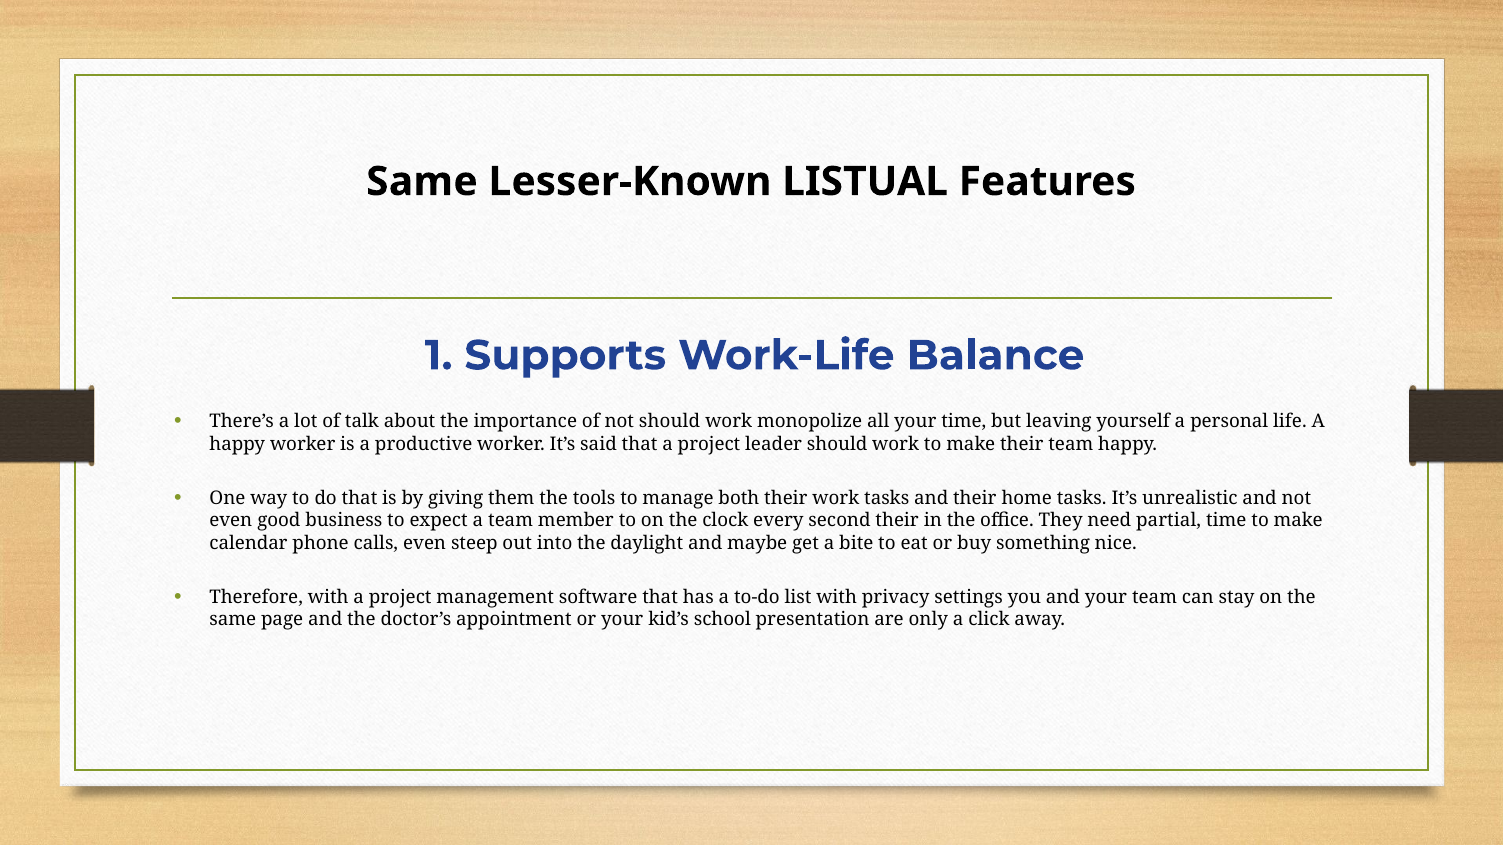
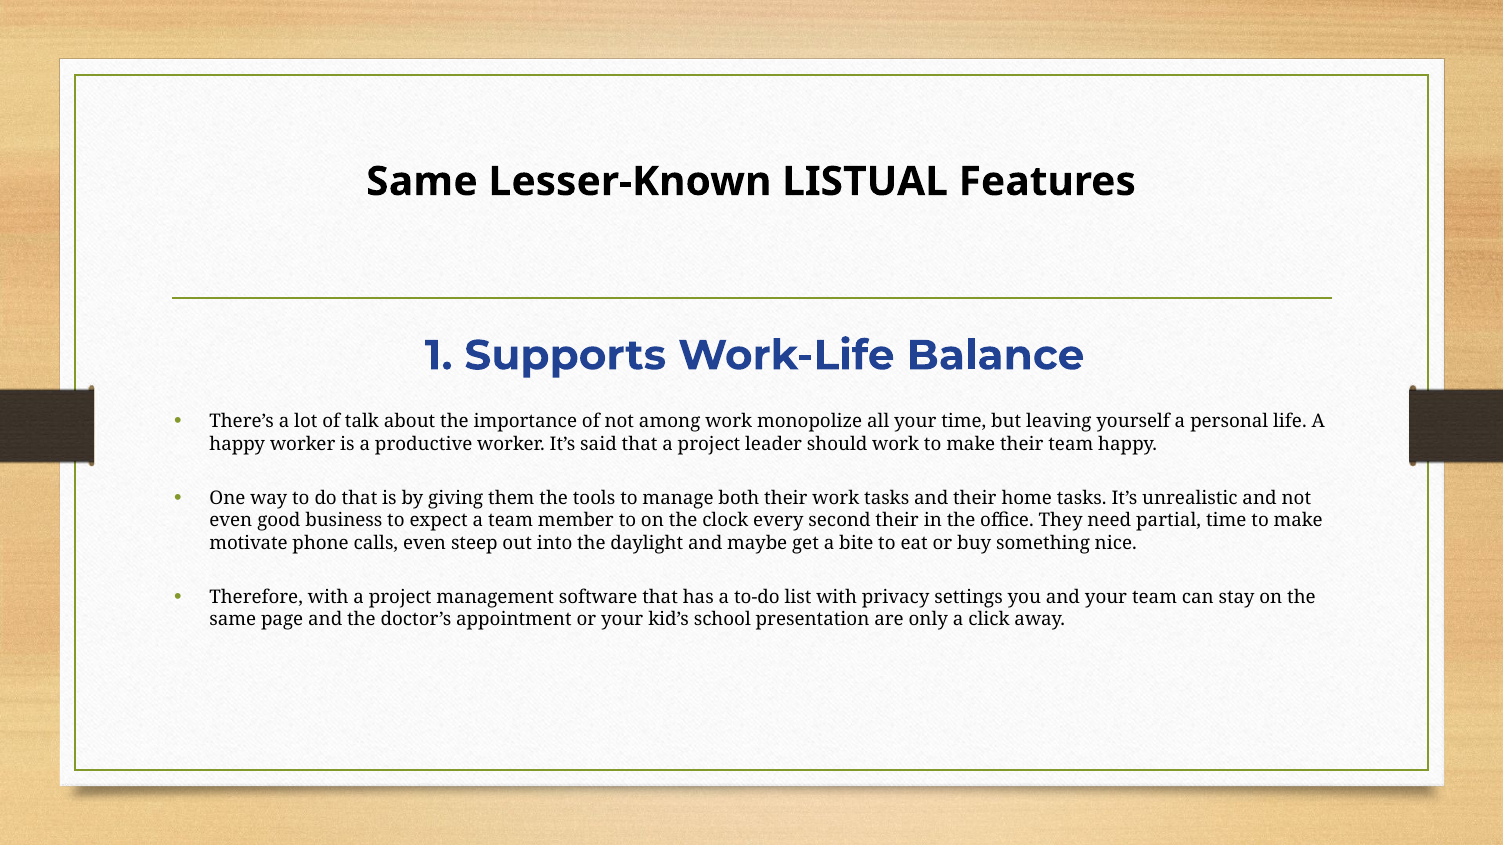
not should: should -> among (670, 422)
calendar: calendar -> motivate (249, 543)
